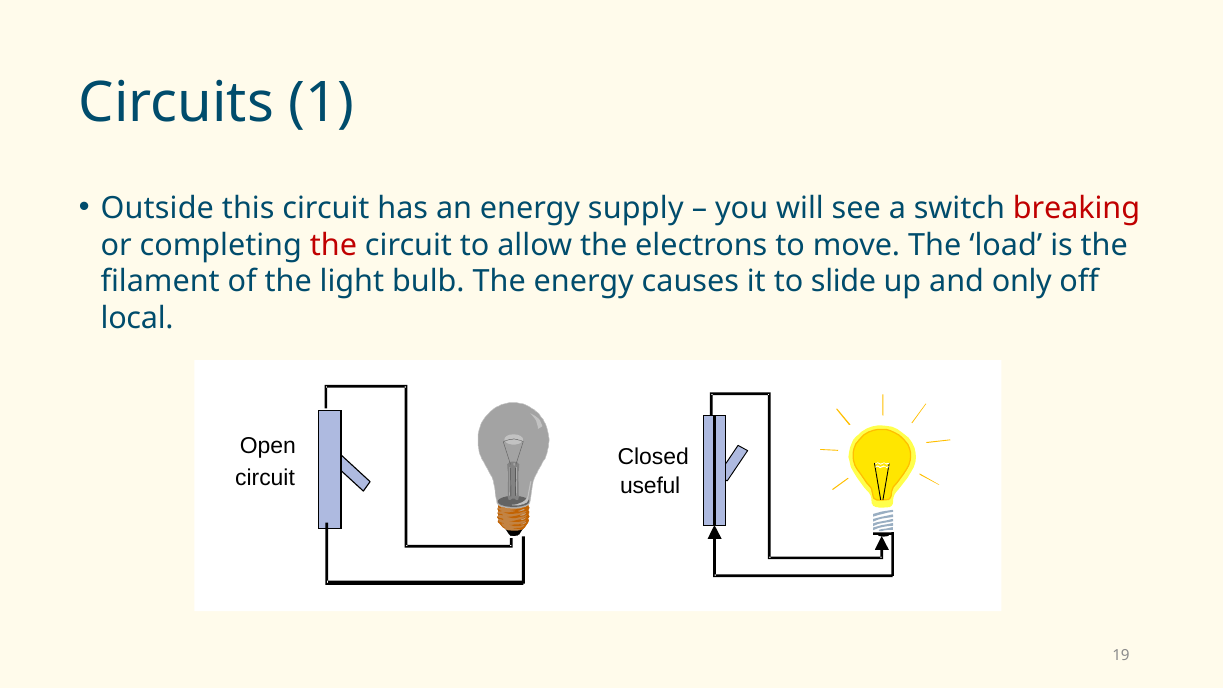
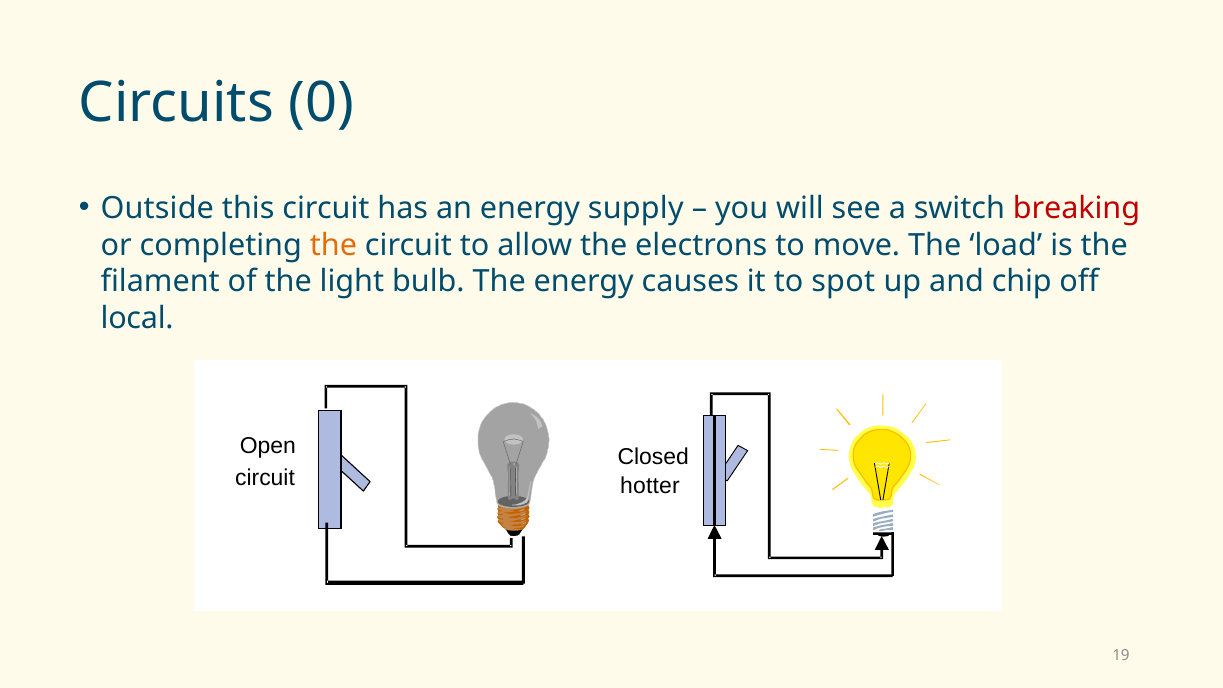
1: 1 -> 0 (321, 103)
the colour: red -> orange (333, 245)
slide: slide -> spot (843, 282)
only: only -> chip (1022, 282)
useful: useful -> hotter (650, 486)
